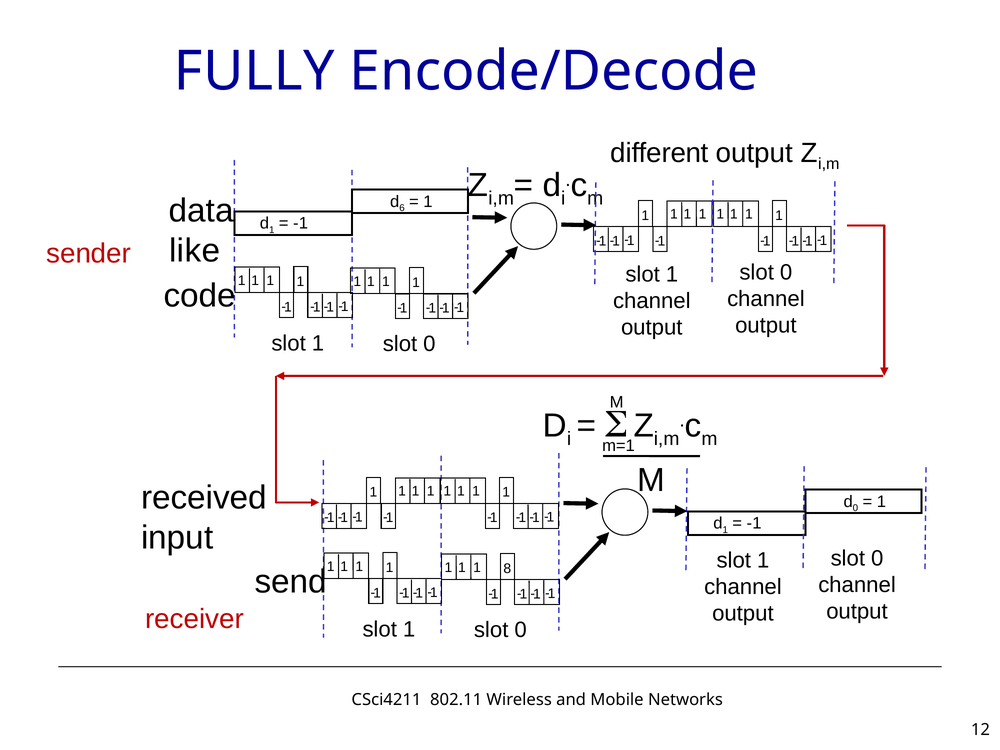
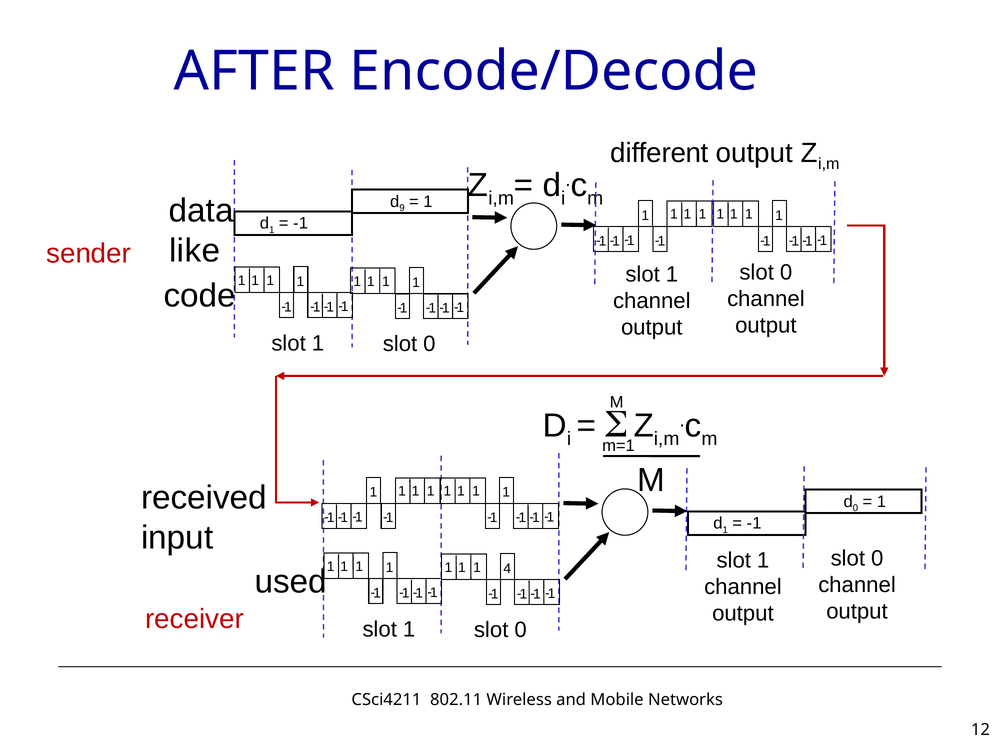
FULLY: FULLY -> AFTER (254, 71)
6: 6 -> 9 (402, 208)
8: 8 -> 4 (507, 569)
send: send -> used (291, 582)
